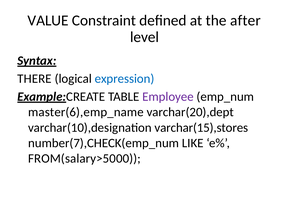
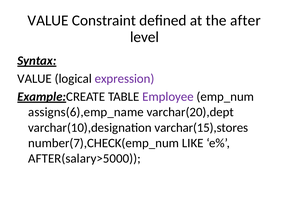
THERE: THERE -> VALUE (35, 79)
expression colour: blue -> purple (125, 79)
master(6),emp_name: master(6),emp_name -> assigns(6),emp_name (86, 112)
FROM(salary>5000: FROM(salary>5000 -> AFTER(salary>5000 (84, 158)
